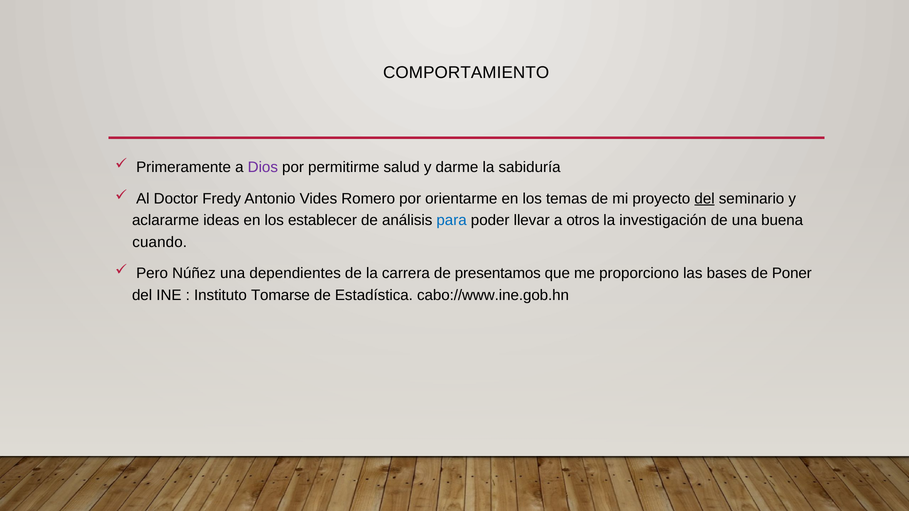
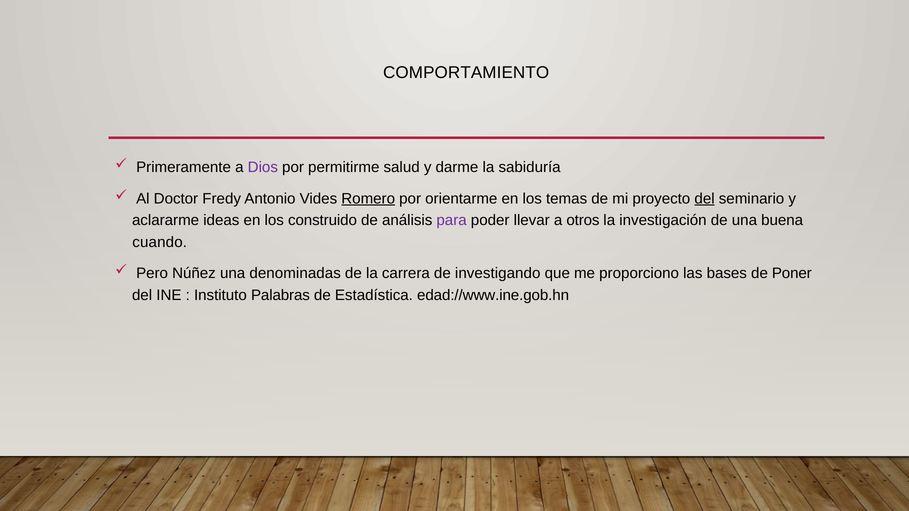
Romero underline: none -> present (368, 199)
establecer: establecer -> construido (322, 220)
para colour: blue -> purple (452, 220)
dependientes: dependientes -> denominadas (295, 273)
presentamos: presentamos -> investigando (498, 273)
Tomarse: Tomarse -> Palabras (280, 295)
cabo://www.ine.gob.hn: cabo://www.ine.gob.hn -> edad://www.ine.gob.hn (493, 295)
